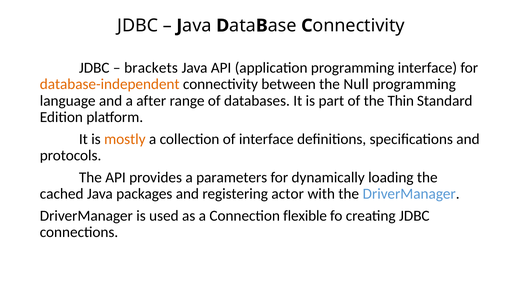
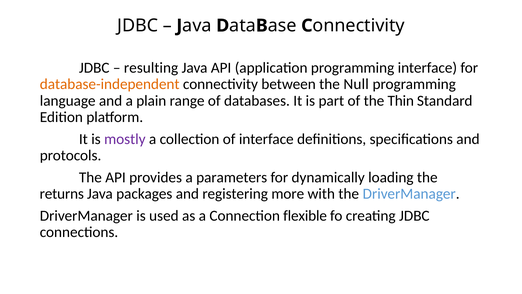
brackets: brackets -> resulting (151, 68)
after: after -> plain (151, 101)
mostly colour: orange -> purple (125, 139)
cached: cached -> returns (62, 194)
actor: actor -> more (288, 194)
